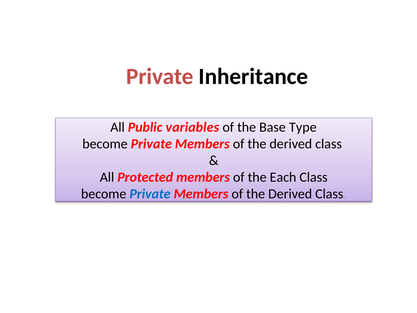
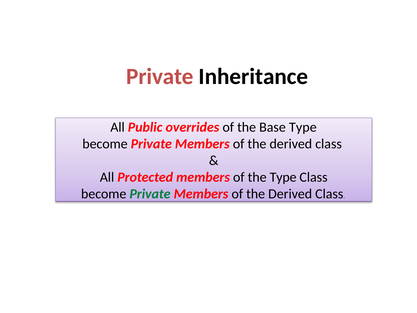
variables: variables -> overrides (192, 127)
the Each: Each -> Type (283, 177)
Private colour: blue -> green (150, 194)
